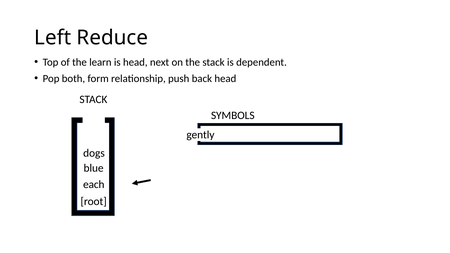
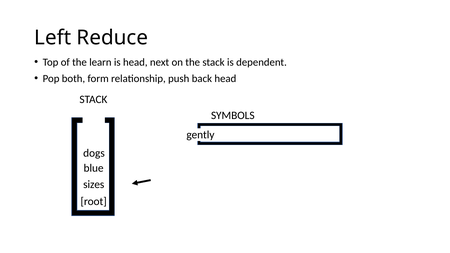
each: each -> sizes (94, 184)
